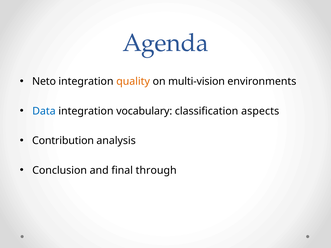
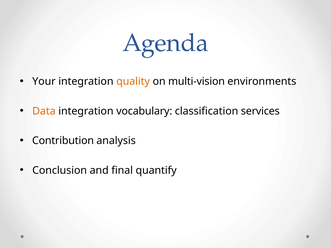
Neto: Neto -> Your (44, 82)
Data colour: blue -> orange (44, 111)
aspects: aspects -> services (260, 111)
through: through -> quantify (156, 170)
